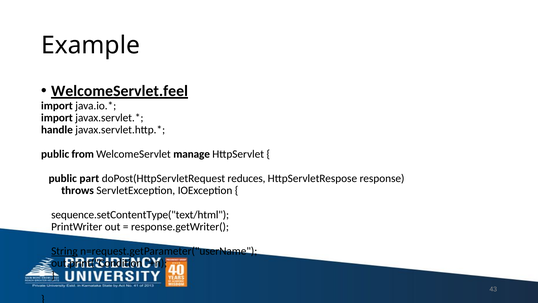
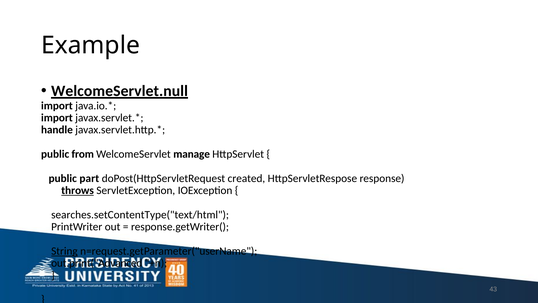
WelcomeServlet.feel: WelcomeServlet.feel -> WelcomeServlet.null (120, 91)
reduces: reduces -> created (246, 178)
throws underline: none -> present (78, 190)
sequence.setContentType("text/html: sequence.setContentType("text/html -> searches.setContentType("text/html (140, 214)
out.print("Condition: out.print("Condition -> out.print("Advanced (97, 263)
